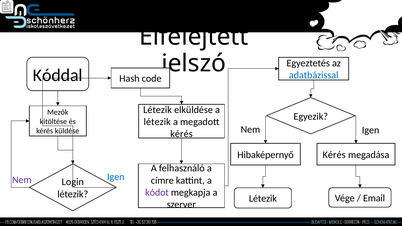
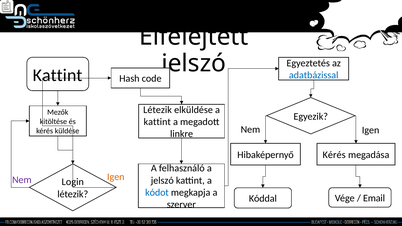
Kóddal: Kóddal -> Kattint (58, 75)
létezik: létezik -> kattint (157, 122)
kérés: kérés -> linkre (182, 134)
Igen colour: blue -> orange (116, 177)
címre: címre -> jelszó (162, 180)
kódot colour: purple -> blue (157, 193)
Létezik: Létezik -> Kóddal (263, 199)
